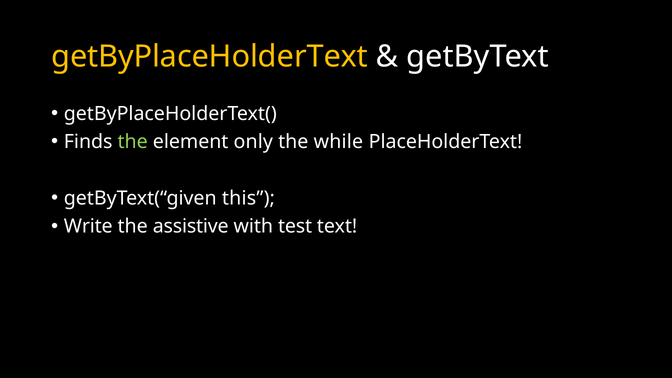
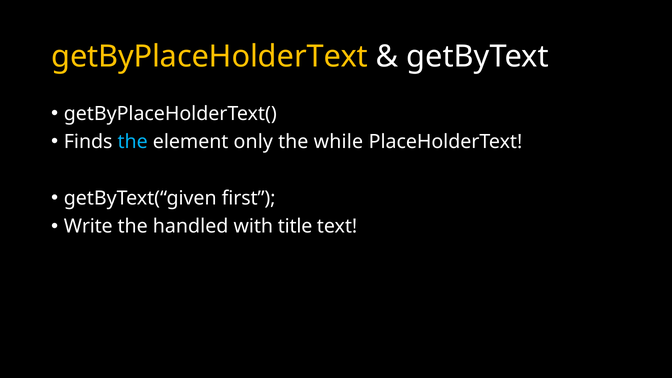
the colour: light green -> light blue (133, 142)
this: this -> first (249, 198)
assistive: assistive -> handled (191, 226)
test: test -> title (295, 226)
